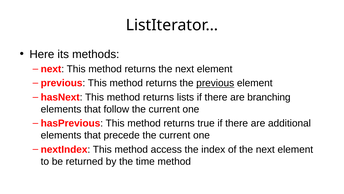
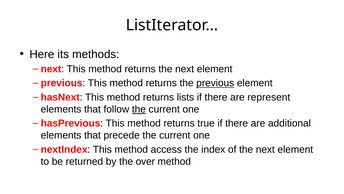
branching: branching -> represent (269, 97)
the underline: none -> present (139, 109)
time: time -> over (145, 161)
